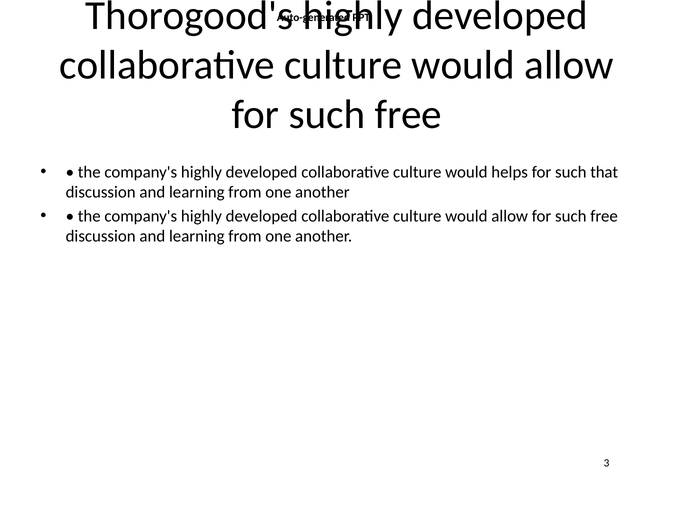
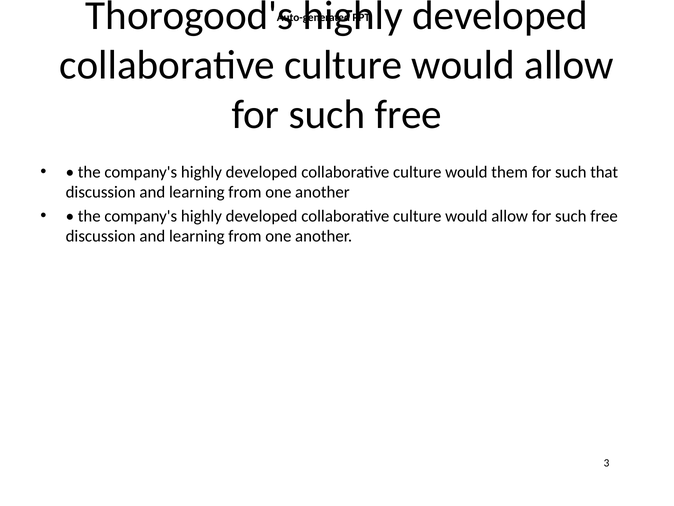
helps: helps -> them (510, 172)
